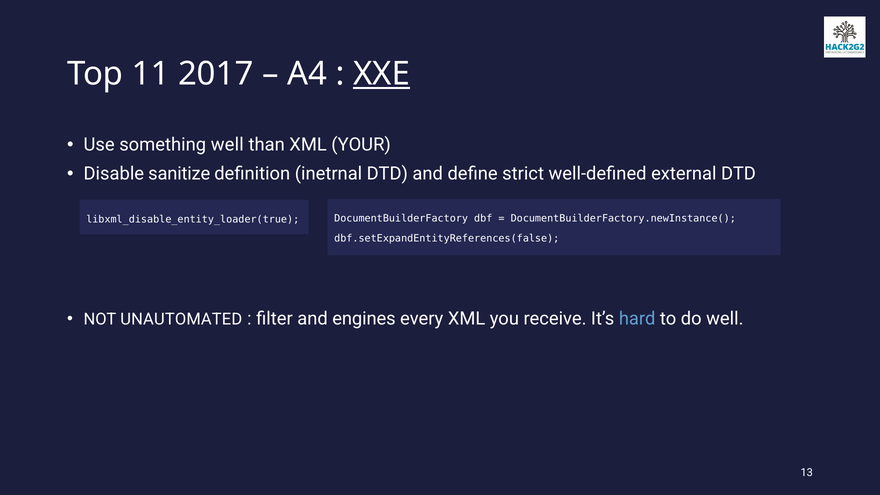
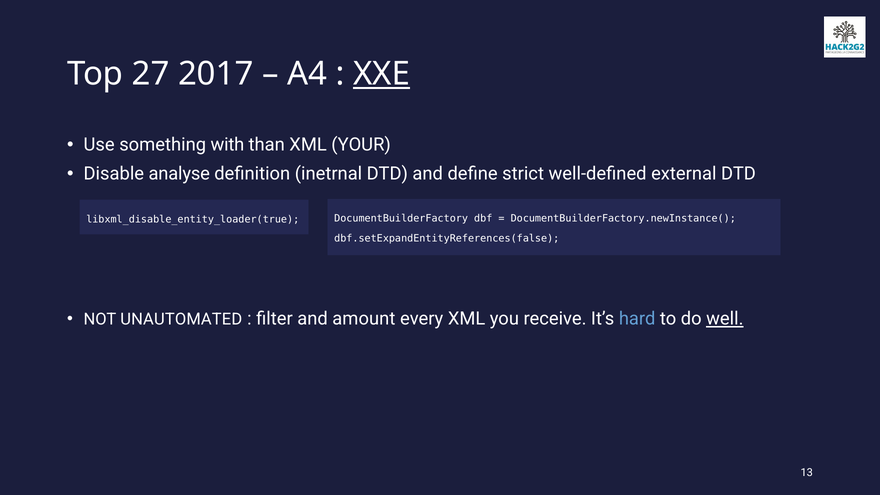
11: 11 -> 27 (151, 74)
something well: well -> with (227, 145)
sanitize: sanitize -> analyse (179, 174)
engines: engines -> amount (364, 319)
well underline: none -> present (725, 319)
